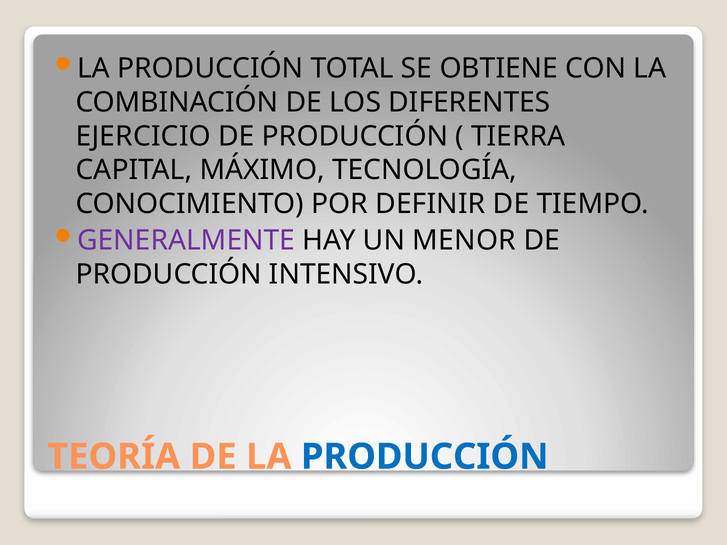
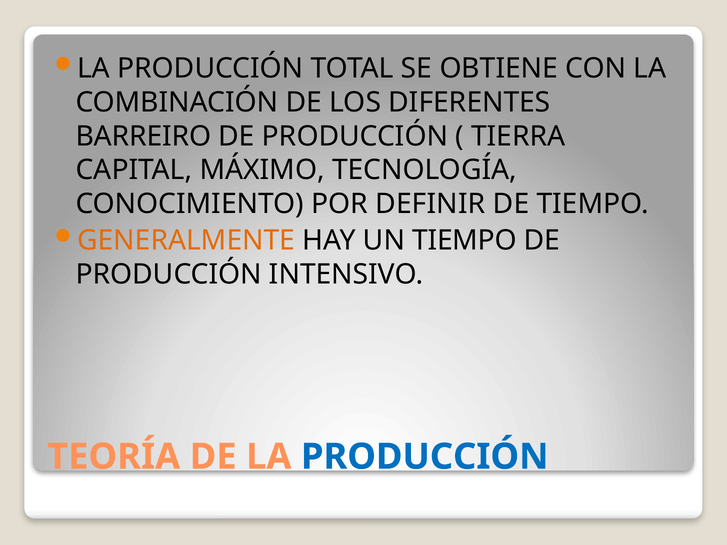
EJERCICIO: EJERCICIO -> BARREIRO (143, 136)
GENERALMENTE colour: purple -> orange (186, 241)
UN MENOR: MENOR -> TIEMPO (465, 241)
